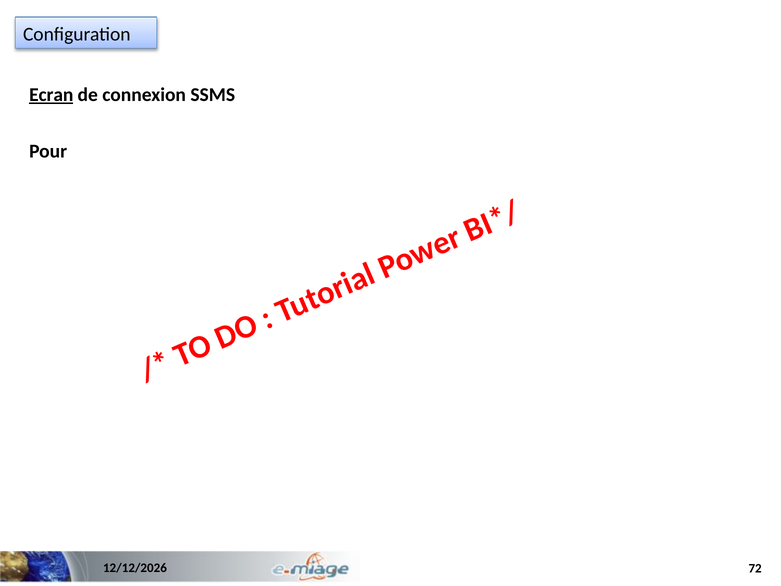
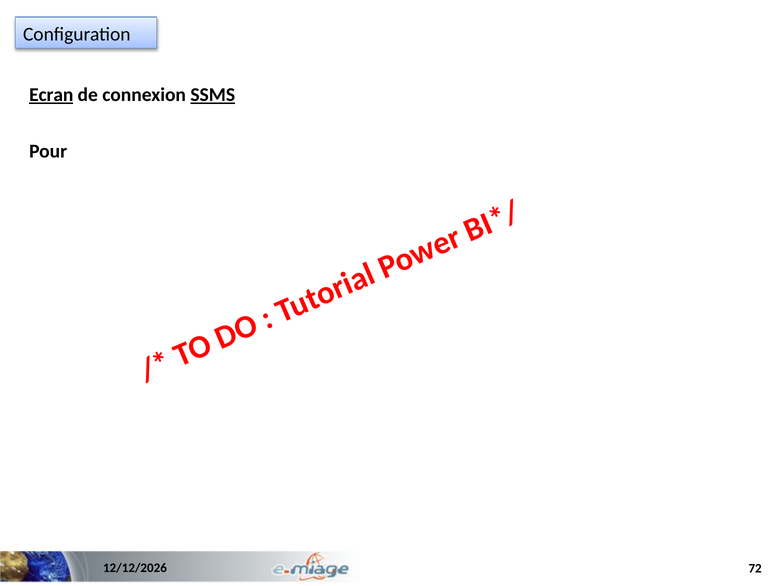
SSMS underline: none -> present (213, 95)
